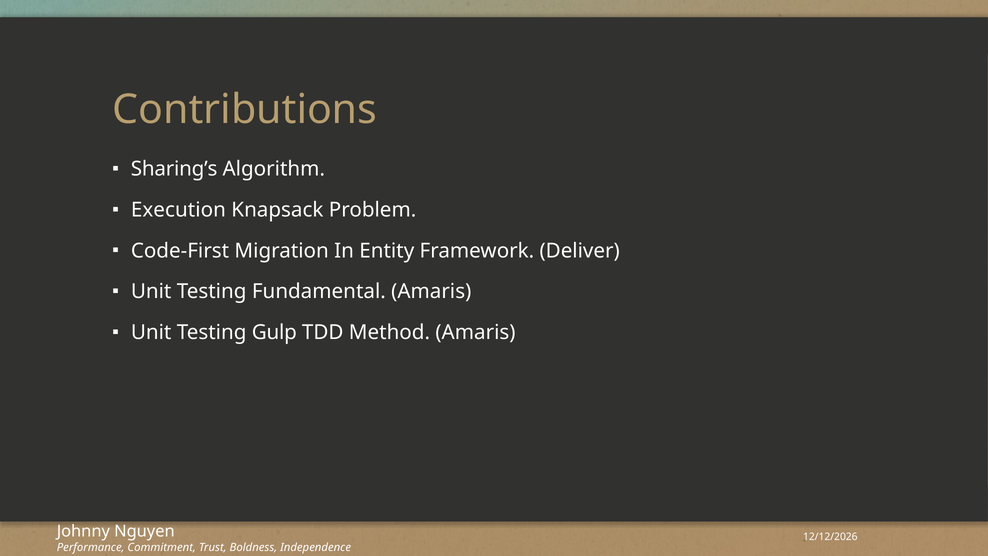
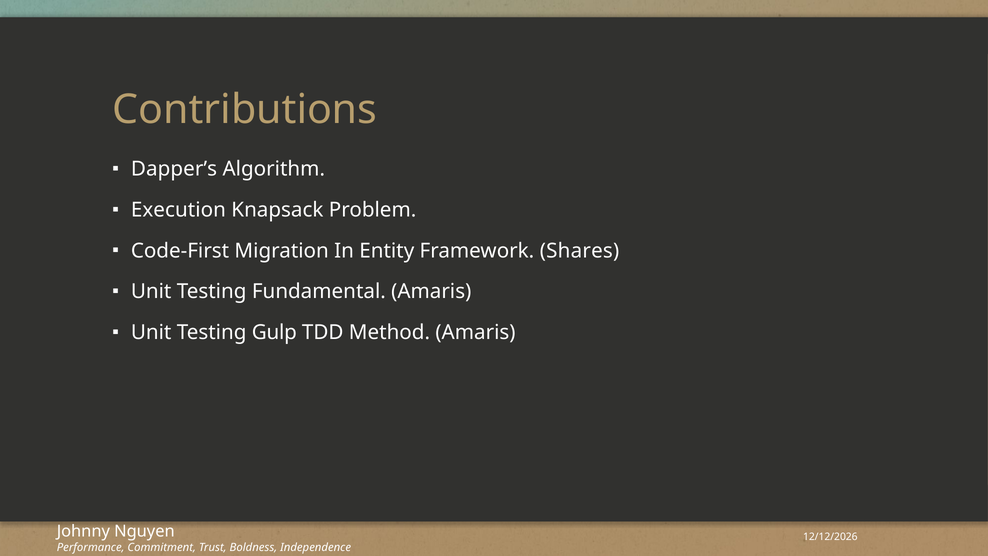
Sharing’s: Sharing’s -> Dapper’s (174, 169)
Deliver: Deliver -> Shares (580, 251)
